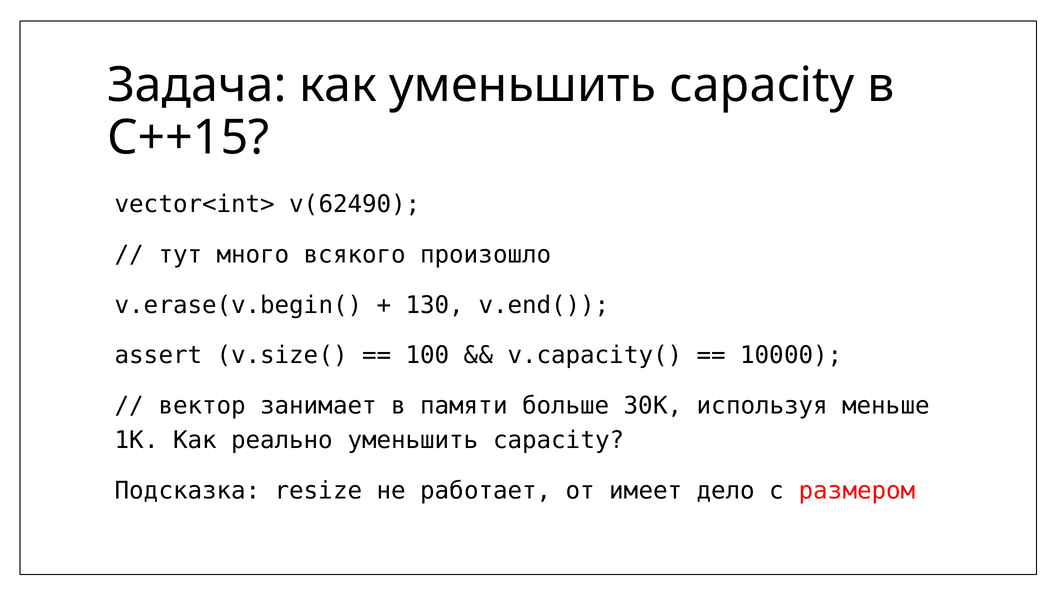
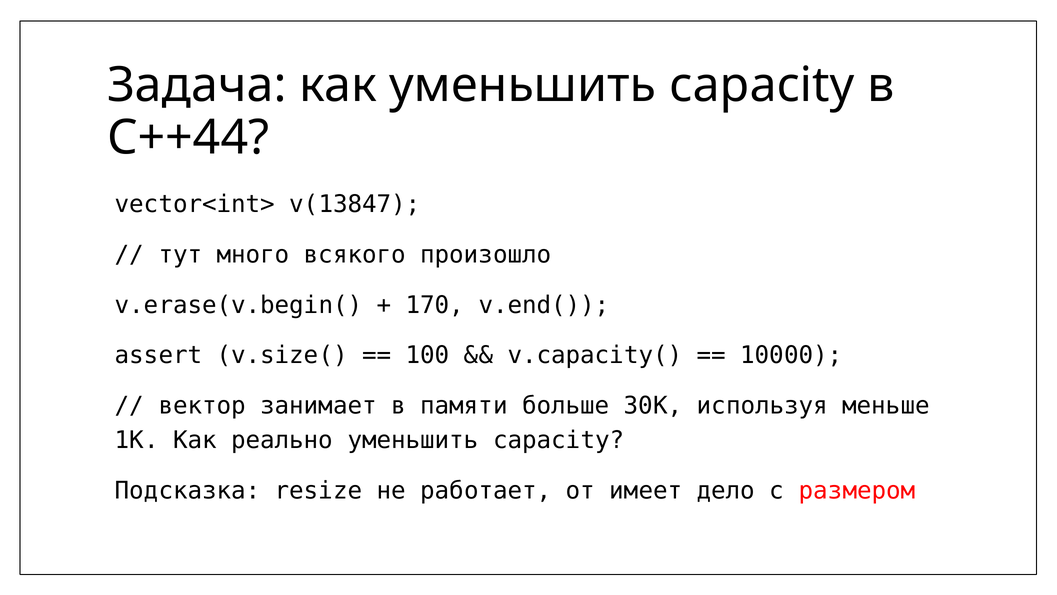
C++15: C++15 -> C++44 (188, 137)
v(62490: v(62490 -> v(13847 (355, 204)
130: 130 -> 170 (435, 305)
